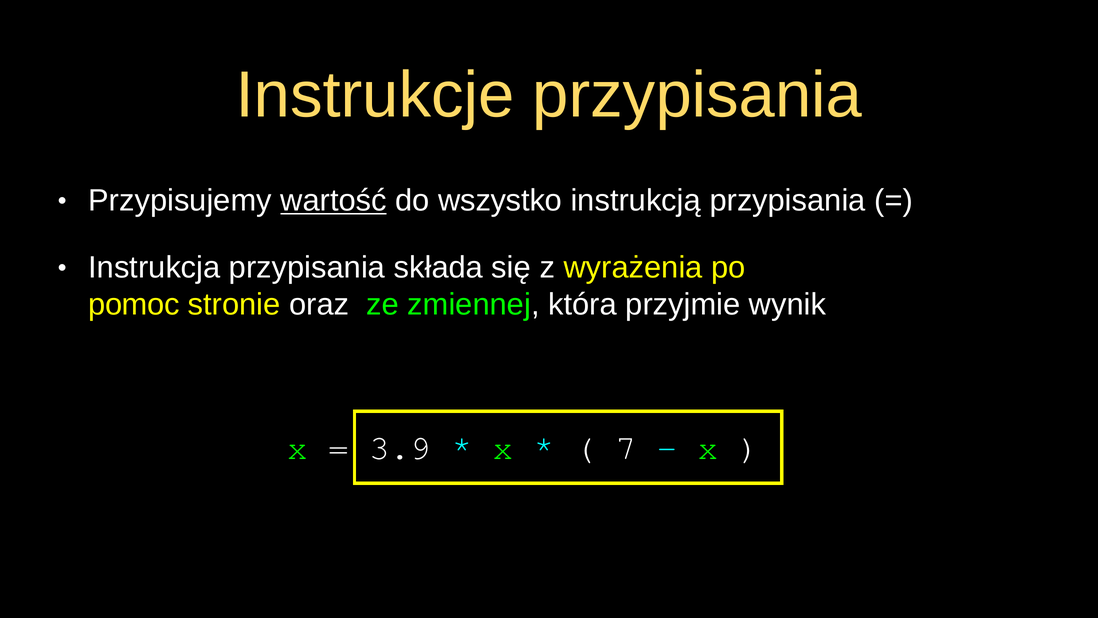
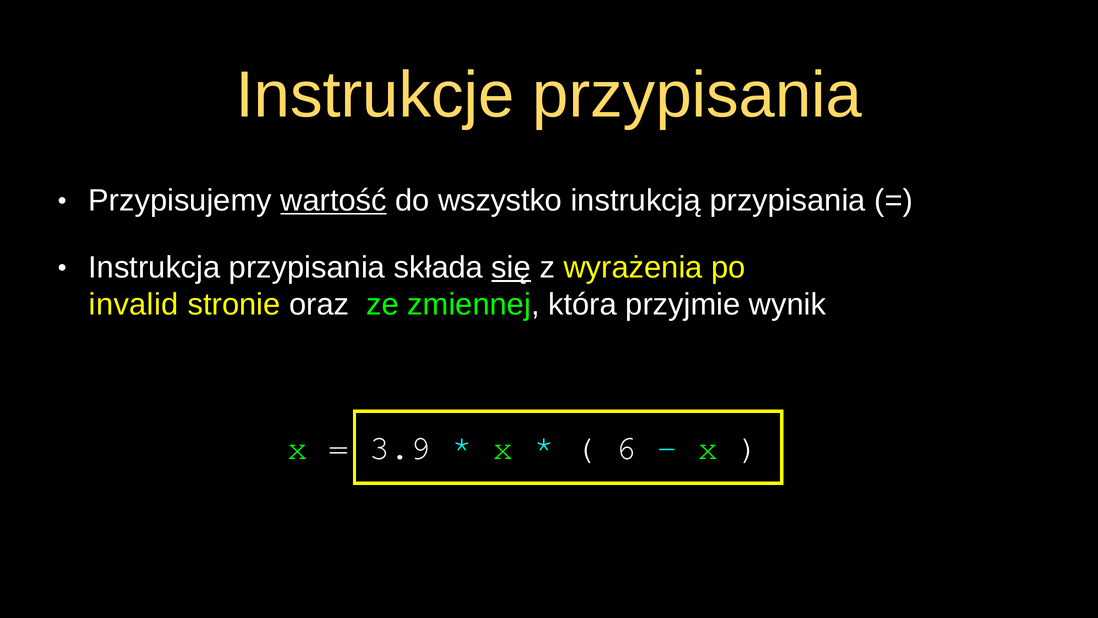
się underline: none -> present (511, 267)
pomoc: pomoc -> invalid (134, 304)
7: 7 -> 6 (626, 448)
